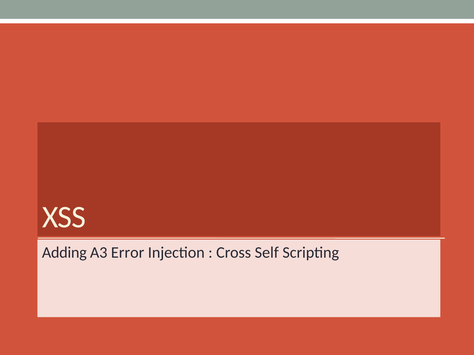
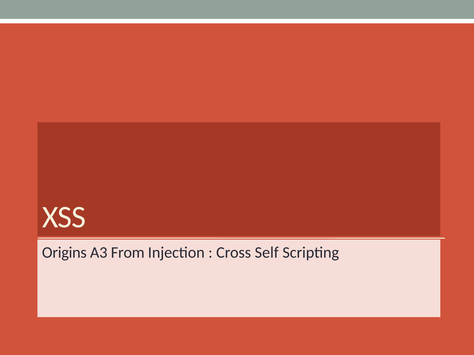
Adding: Adding -> Origins (64, 252)
Error: Error -> From (128, 252)
